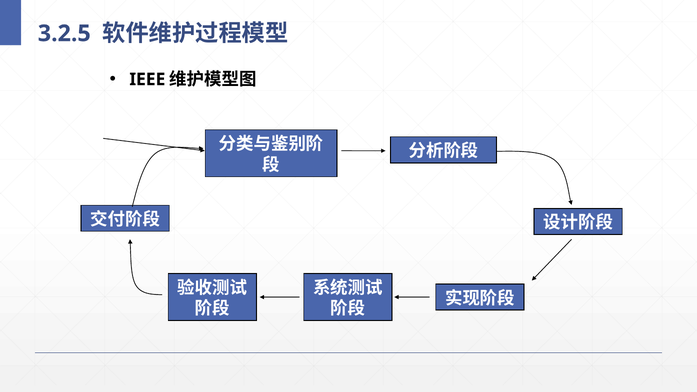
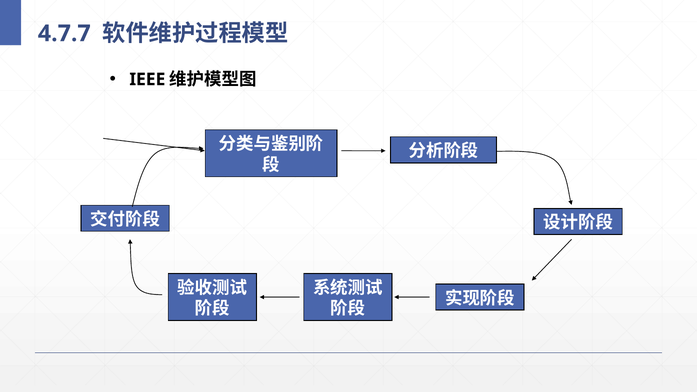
3.2.5: 3.2.5 -> 4.7.7 (64, 33)
